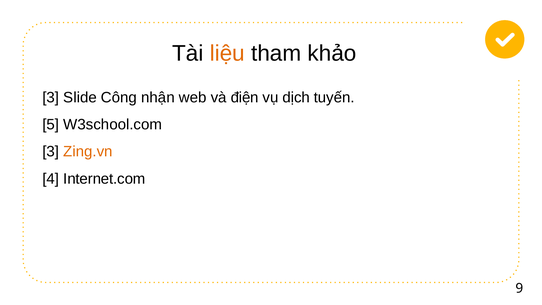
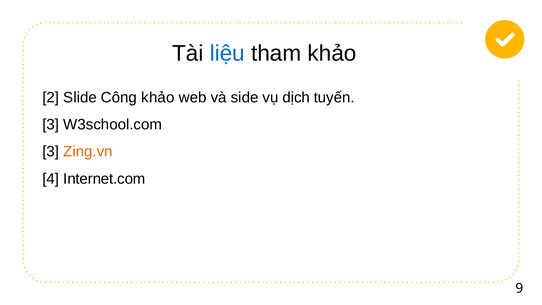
liệu colour: orange -> blue (227, 53)
3: 3 -> 2 (51, 97)
Công nhận: nhận -> khảo (158, 97)
điện: điện -> side (245, 97)
5: 5 -> 3 (51, 124)
